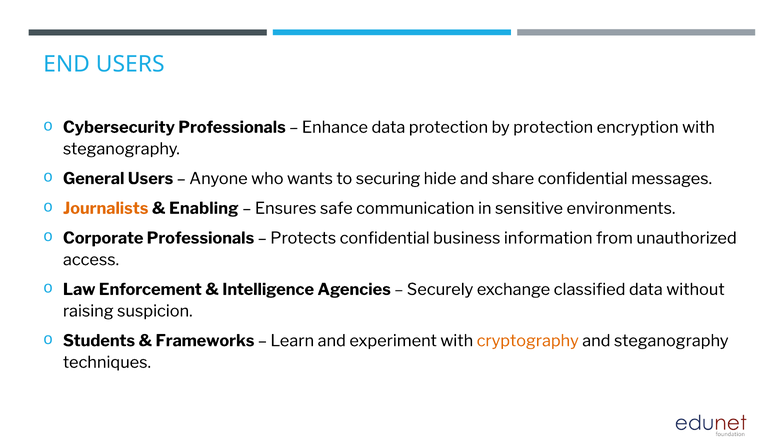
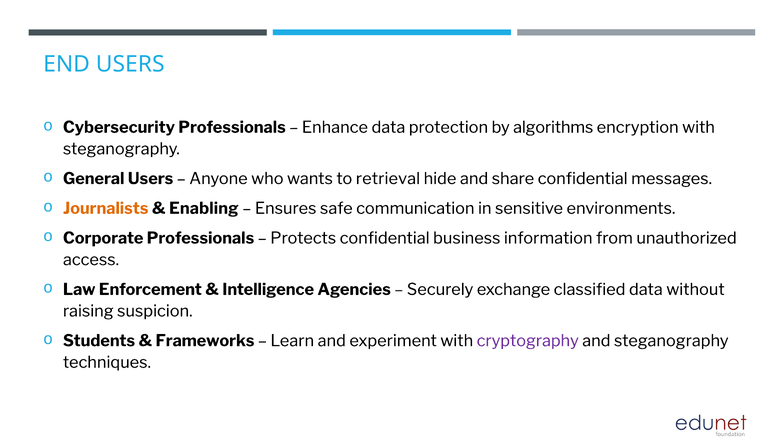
by protection: protection -> algorithms (553, 127)
securing: securing -> retrieval (388, 179)
cryptography colour: orange -> purple (528, 341)
